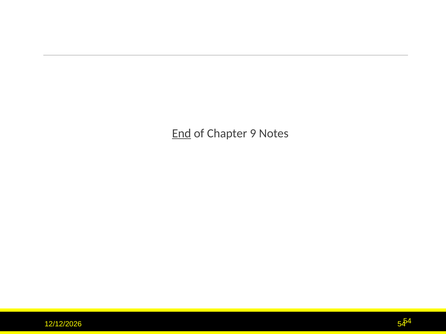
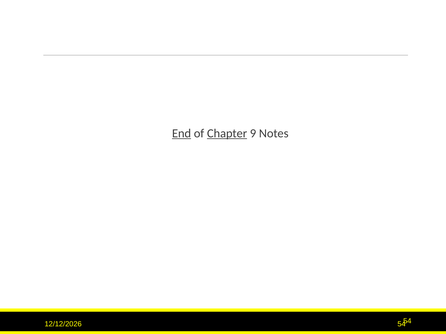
Chapter underline: none -> present (227, 134)
